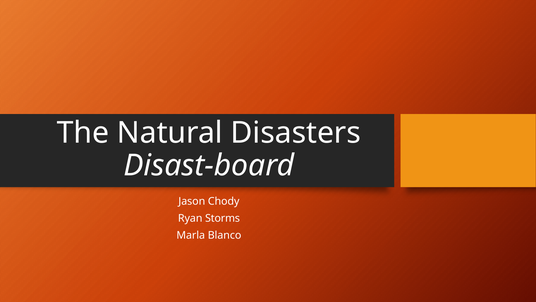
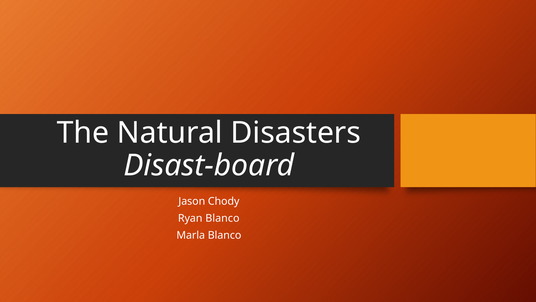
Ryan Storms: Storms -> Blanco (222, 218)
